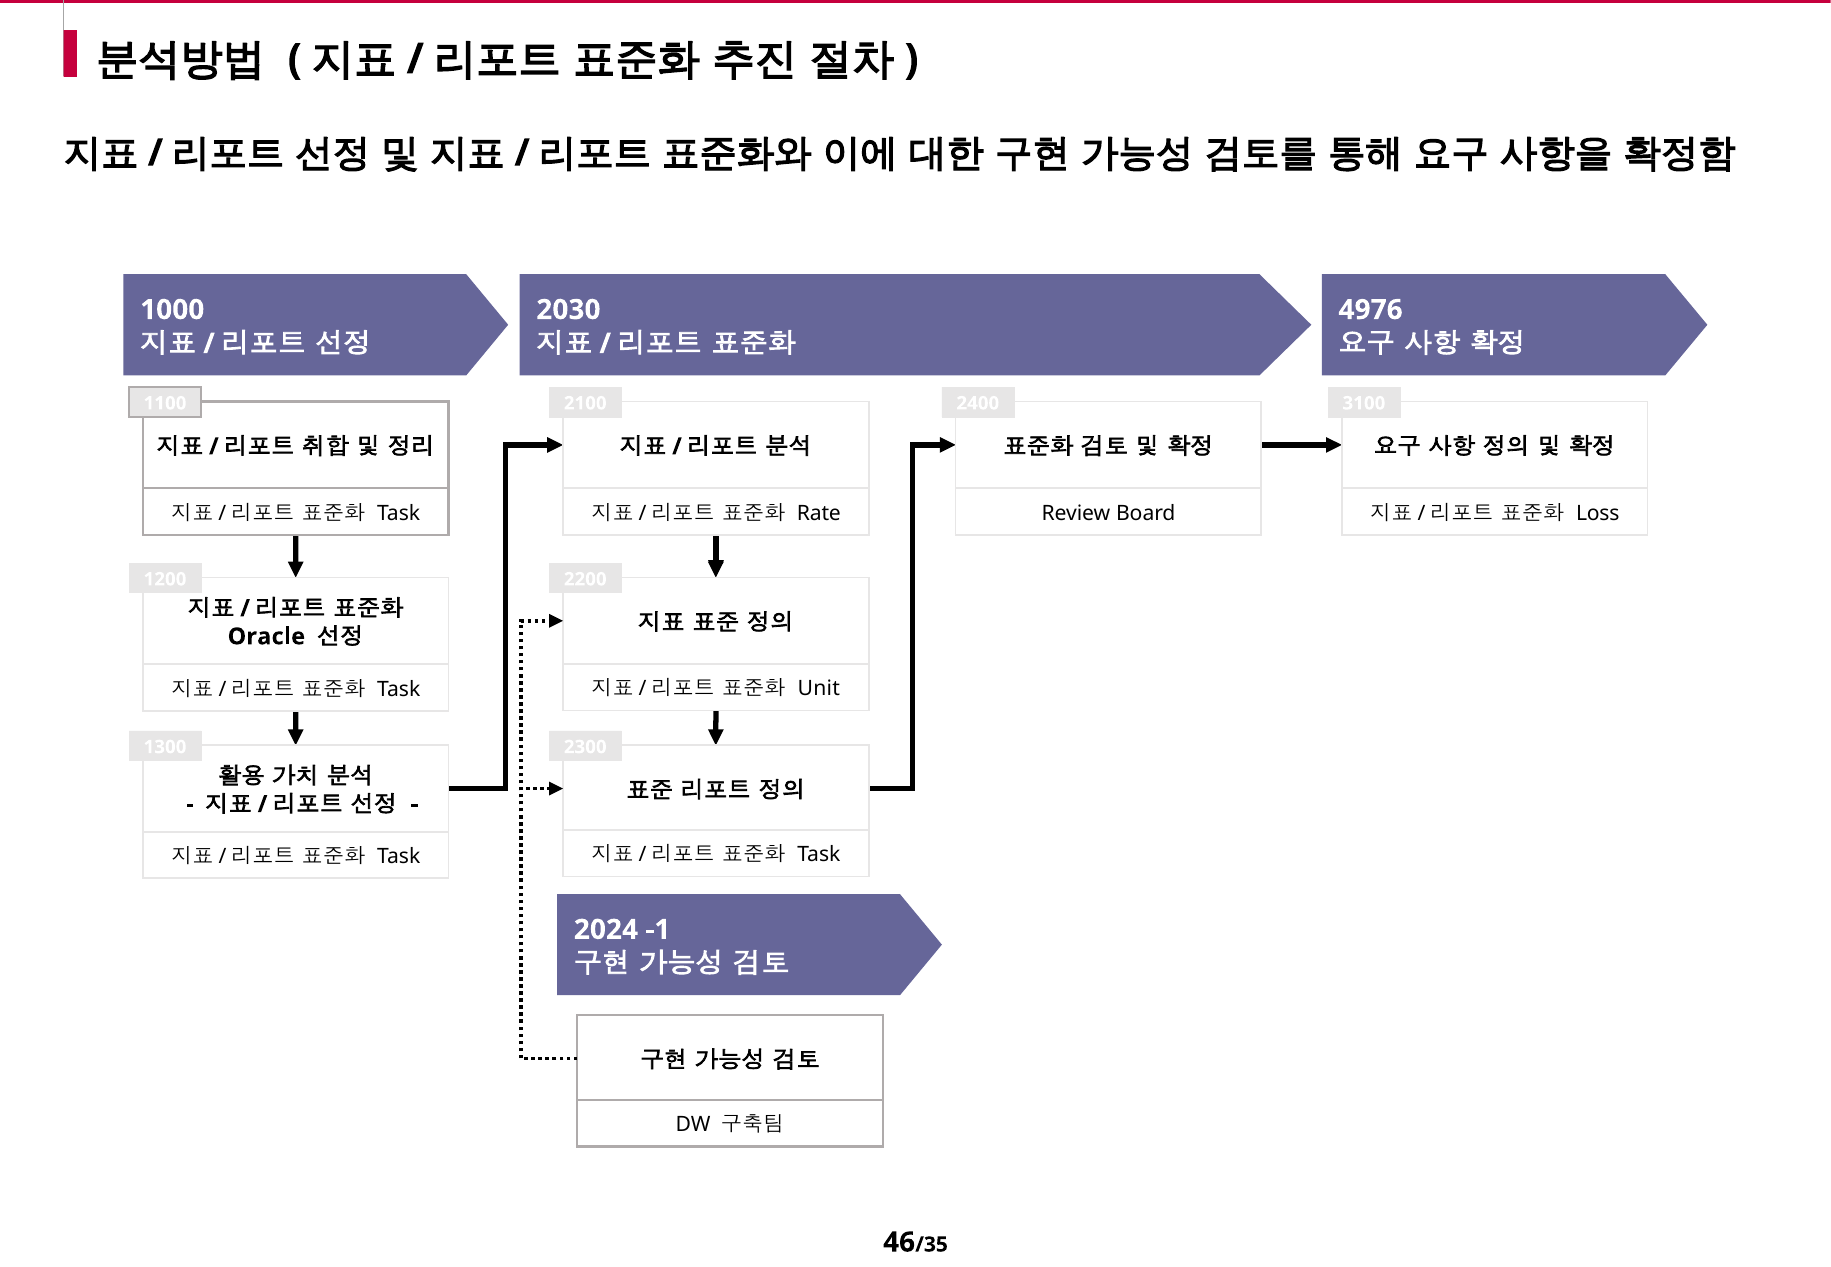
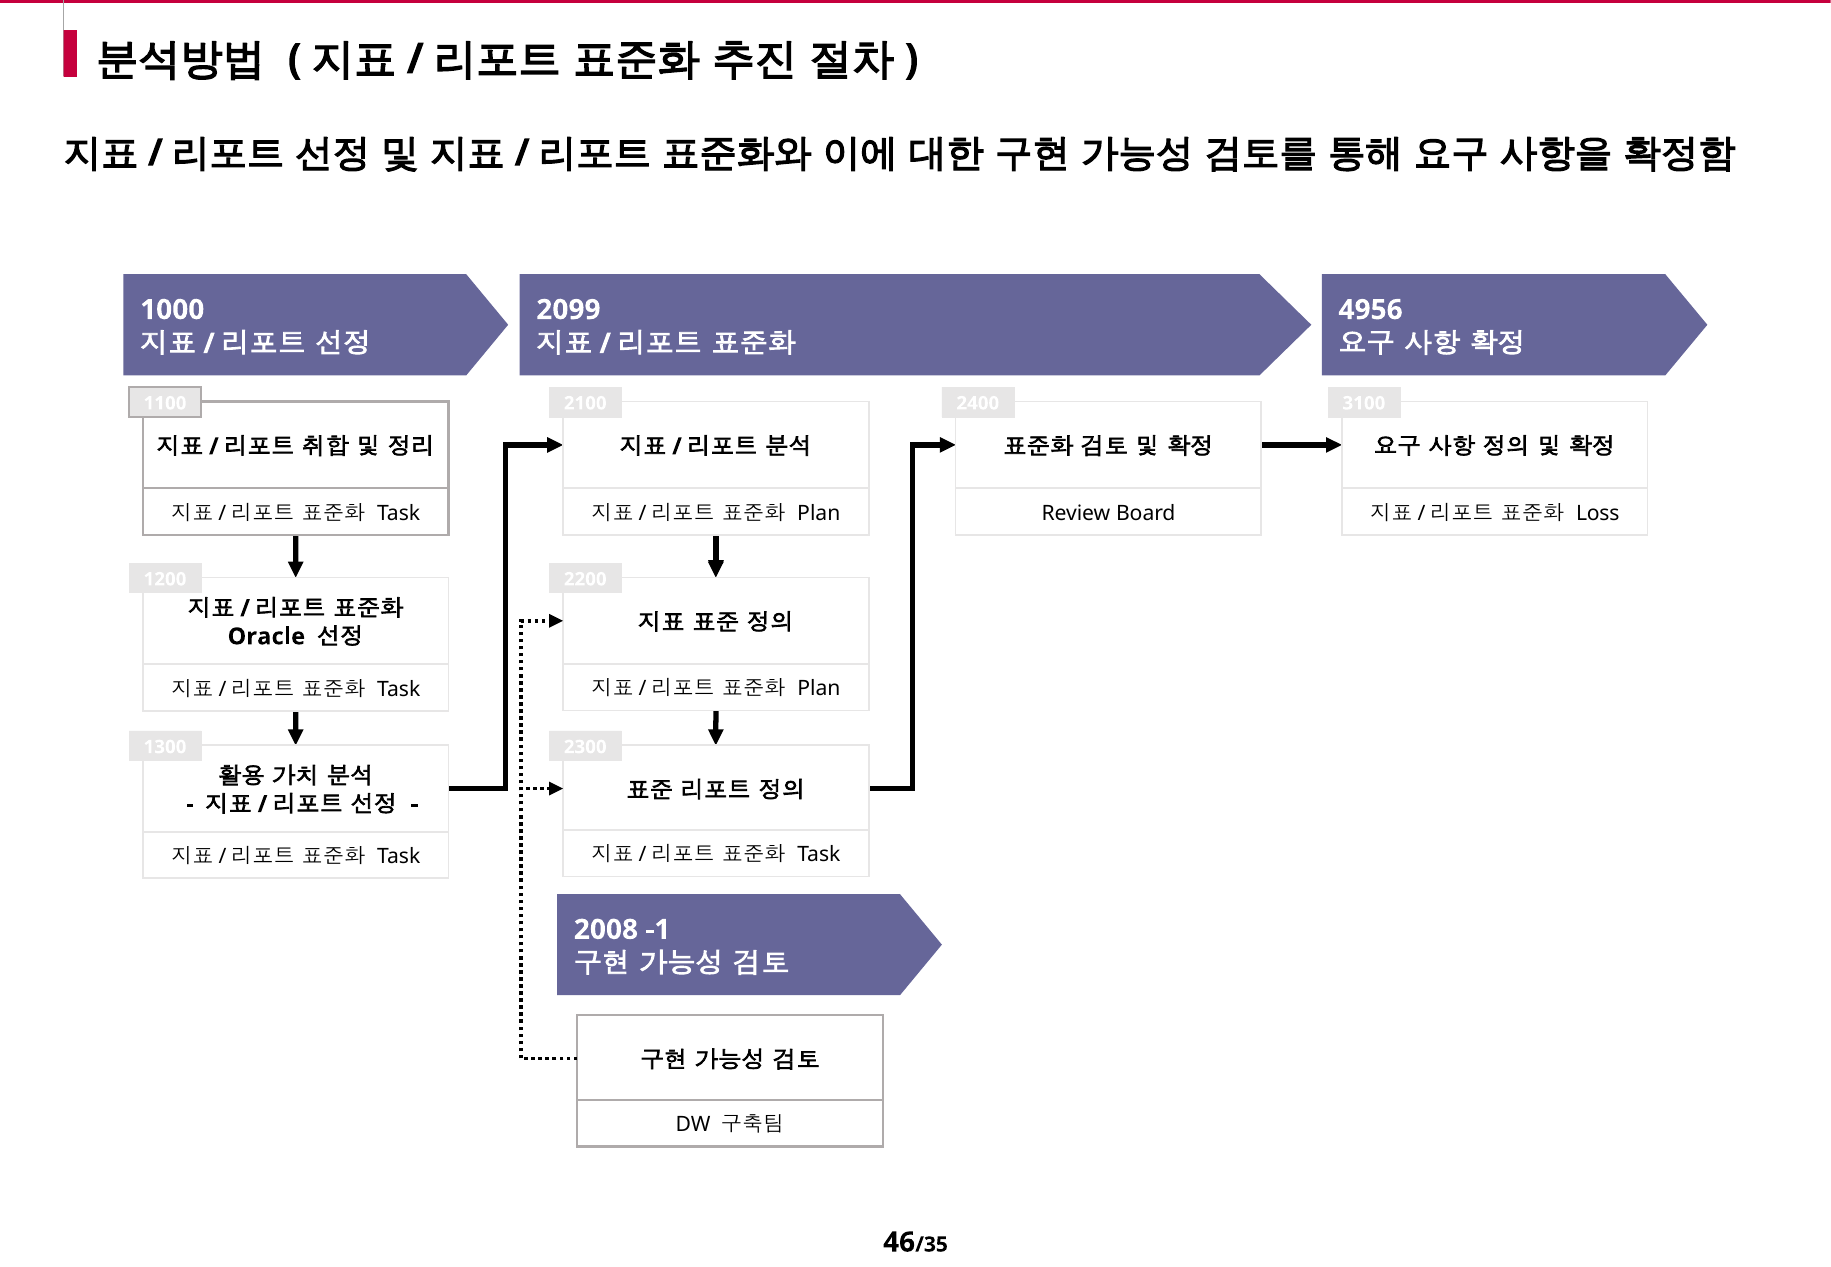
2030: 2030 -> 2099 (568, 310)
4976: 4976 -> 4956 (1371, 310)
Rate: Rate -> Plan (819, 513)
Unit: Unit -> Plan (819, 689)
2024: 2024 -> 2008 (606, 930)
